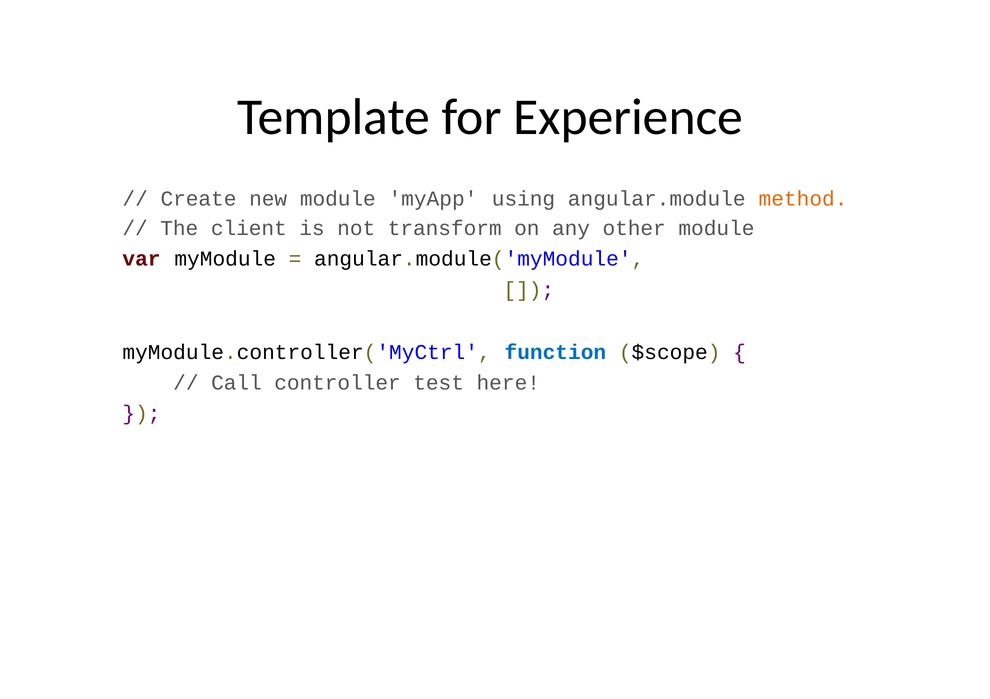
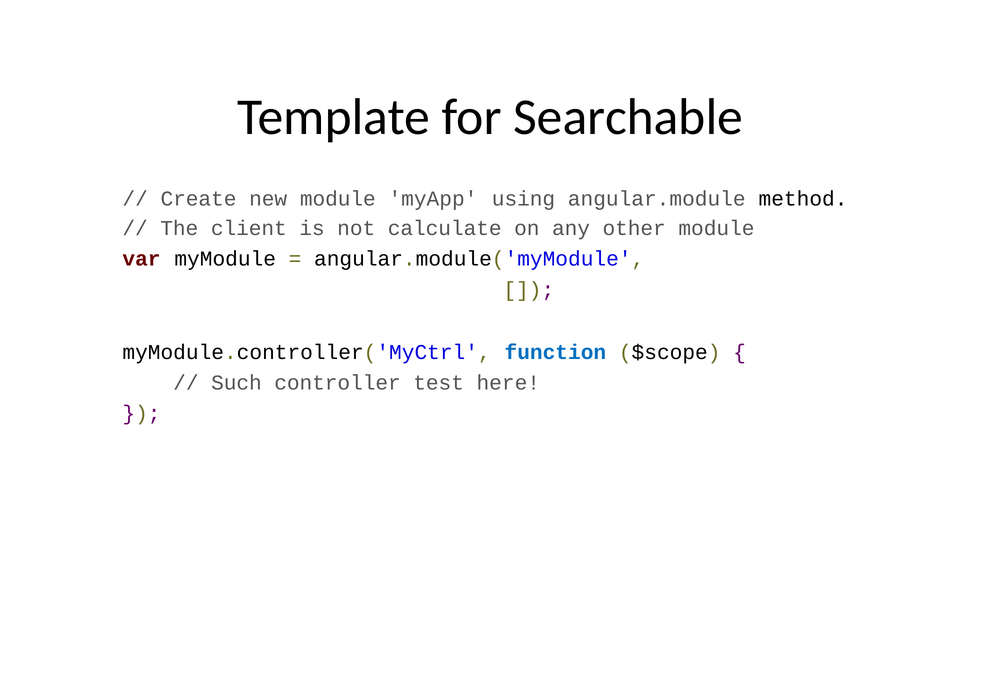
Experience: Experience -> Searchable (628, 117)
method colour: orange -> black (803, 199)
transform: transform -> calculate (445, 229)
Call: Call -> Such (236, 383)
